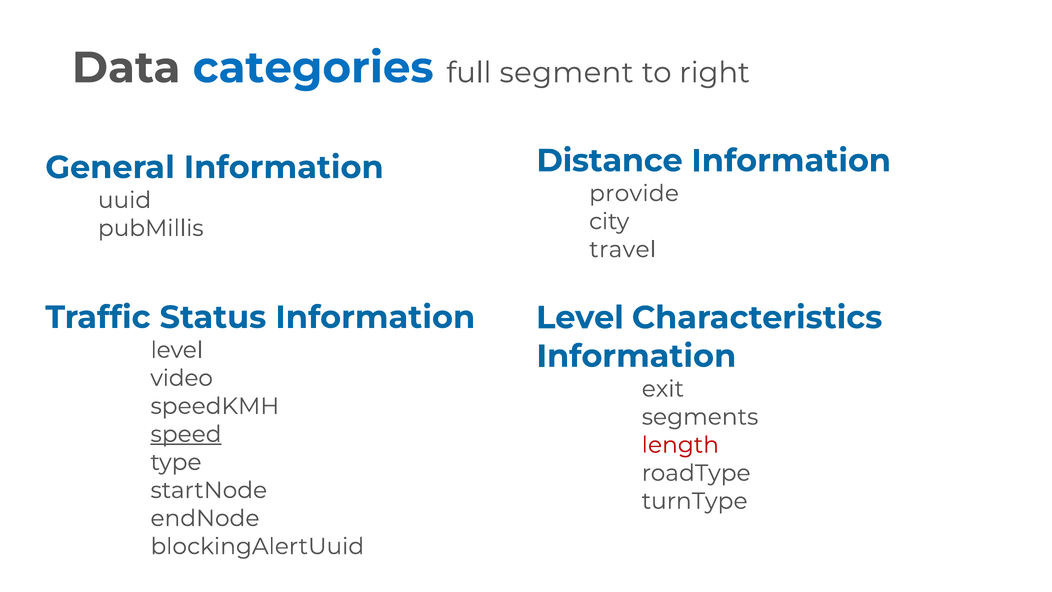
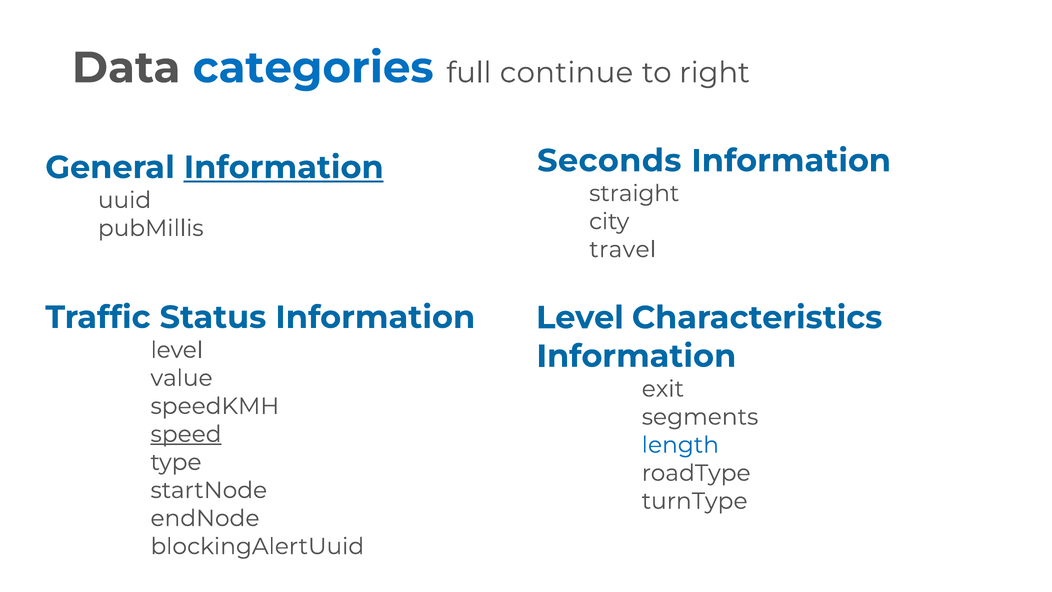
segment: segment -> continue (567, 73)
Distance: Distance -> Seconds (609, 161)
Information underline: none -> present (284, 167)
provide: provide -> straight (634, 193)
video: video -> value (182, 378)
length colour: red -> blue (680, 445)
